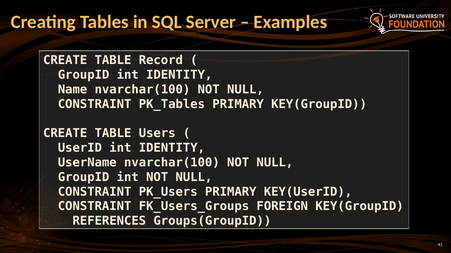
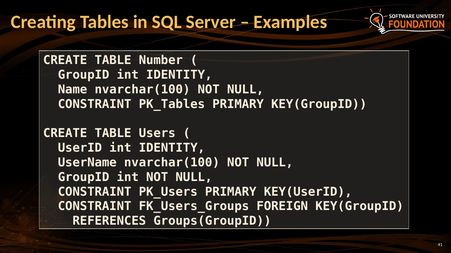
Record: Record -> Number (161, 60)
